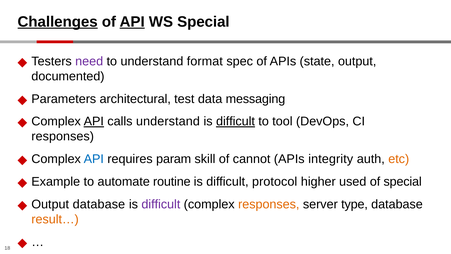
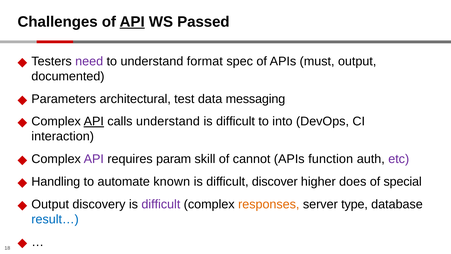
Challenges underline: present -> none (58, 22)
WS Special: Special -> Passed (203, 22)
state: state -> must (317, 61)
difficult underline: present -> none (236, 121)
tool: tool -> into (282, 121)
responses: responses -> interaction (63, 136)
API colour: blue -> purple (94, 159)
integrity: integrity -> function (331, 159)
etc colour: orange -> purple (399, 159)
Example: Example -> Handling (56, 181)
routine: routine -> known (172, 181)
protocol: protocol -> discover (275, 181)
used: used -> does (353, 181)
Output database: database -> discovery (99, 204)
result… colour: orange -> blue (55, 219)
